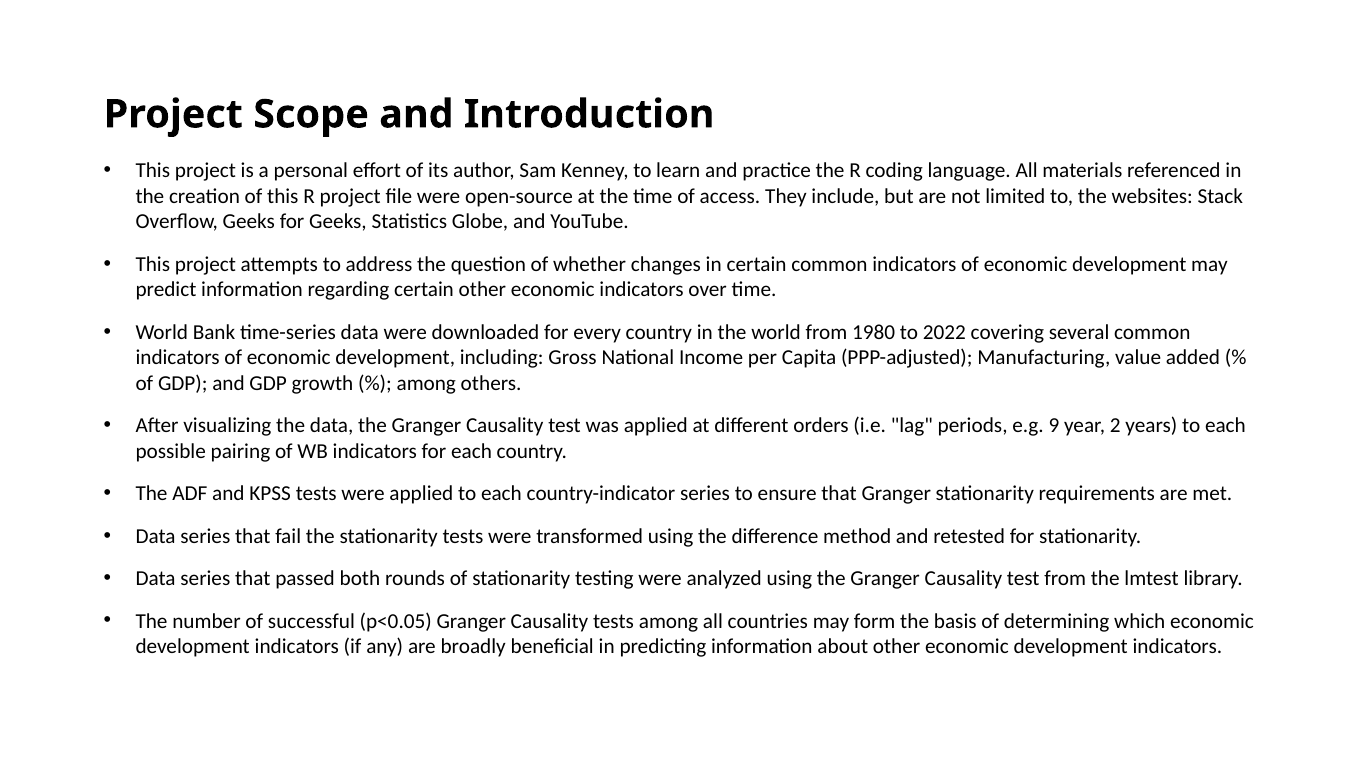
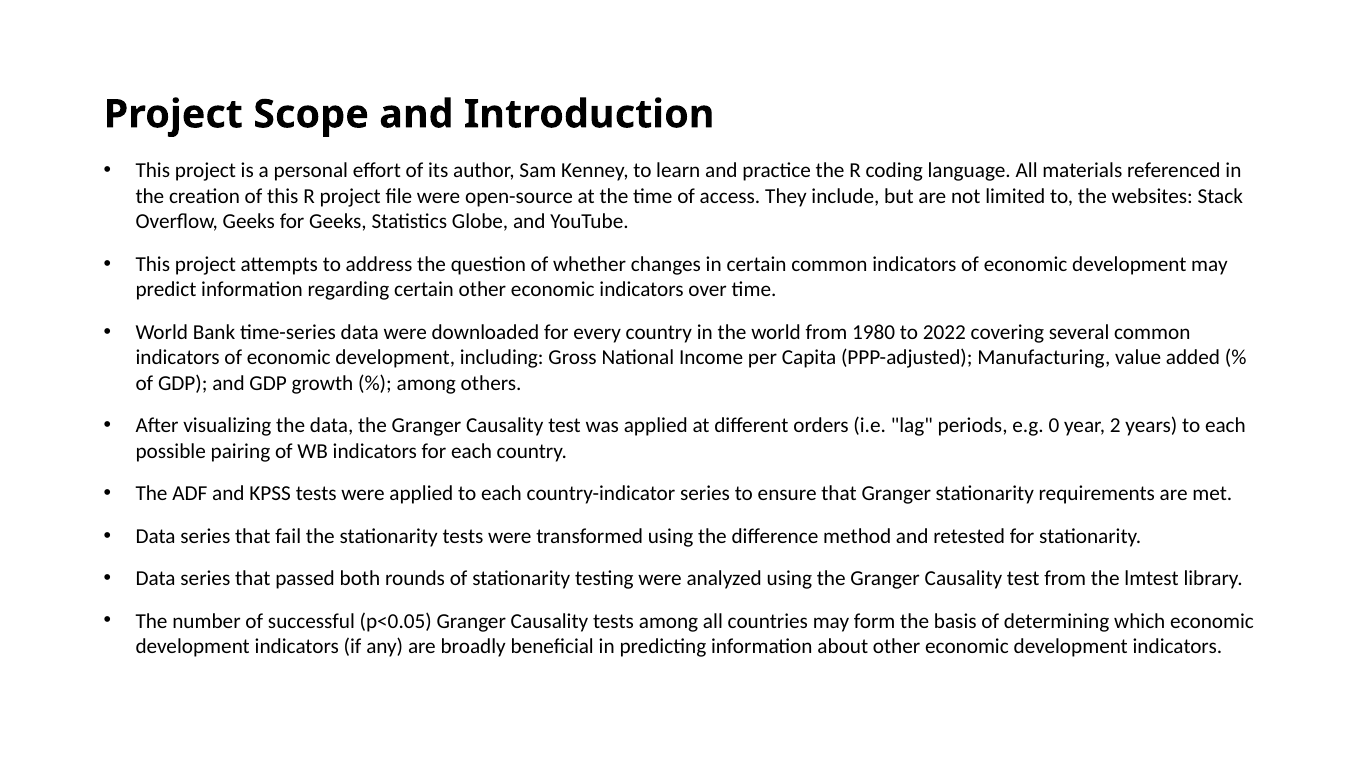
9: 9 -> 0 (1054, 426)
